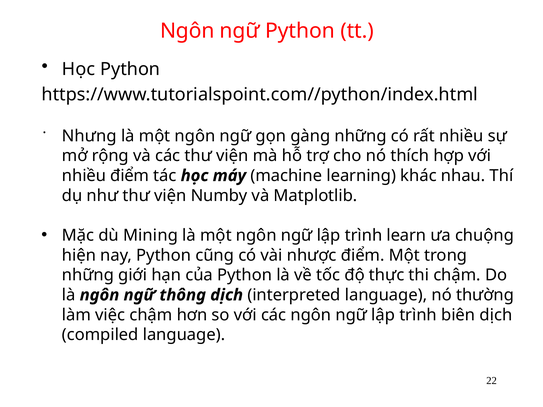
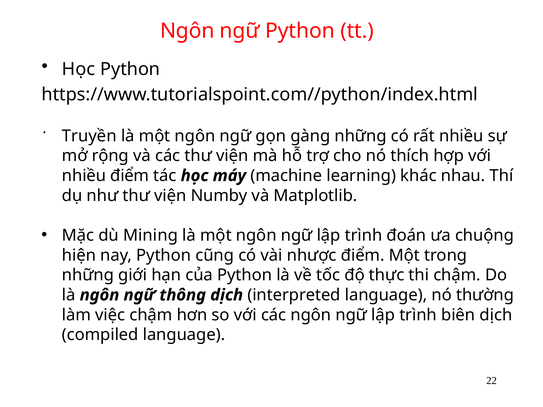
Nhưng: Nhưng -> Truyền (89, 136)
learn: learn -> đoán (406, 235)
